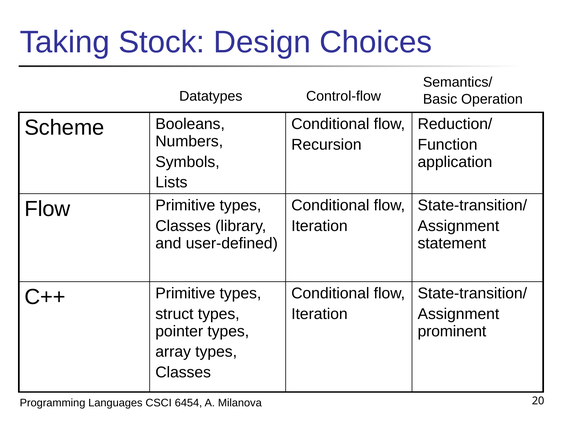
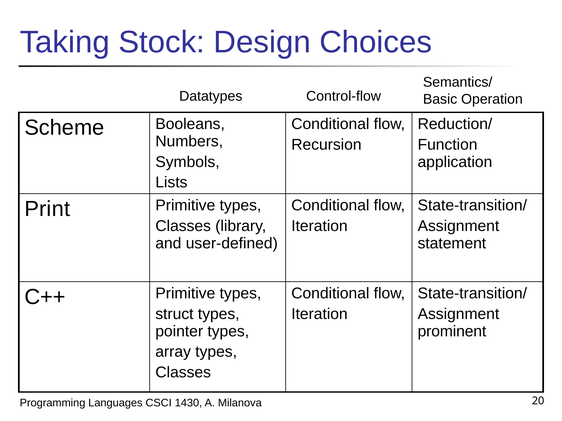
Flow: Flow -> Print (47, 209)
6454: 6454 -> 1430 (188, 404)
